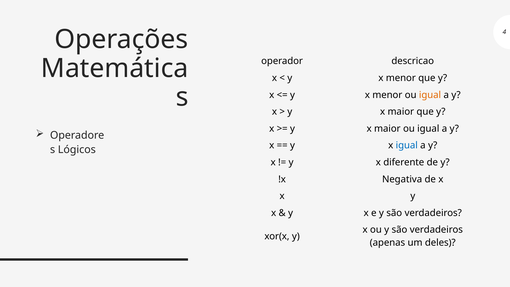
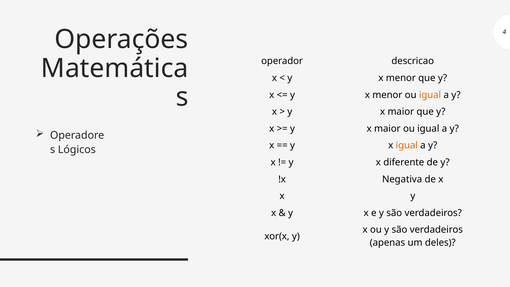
igual colour: blue -> orange (407, 145)
